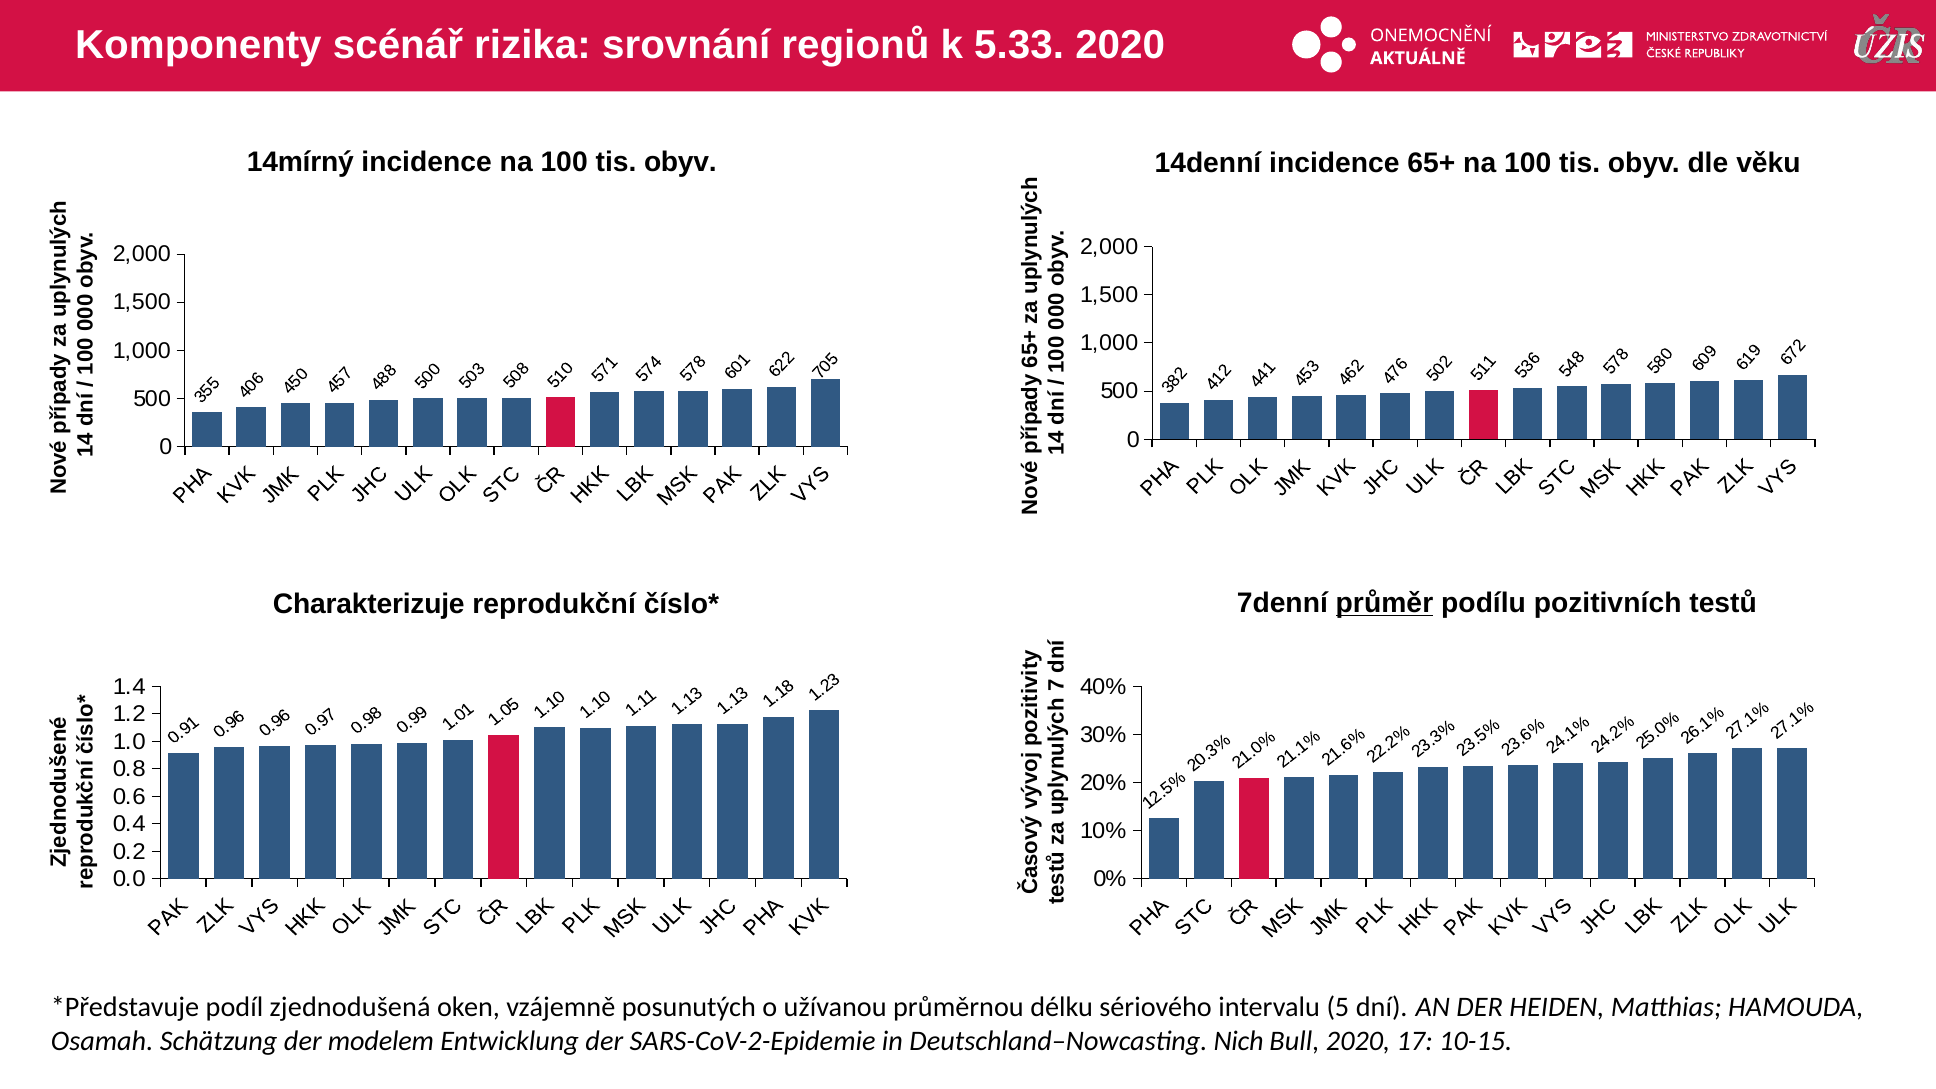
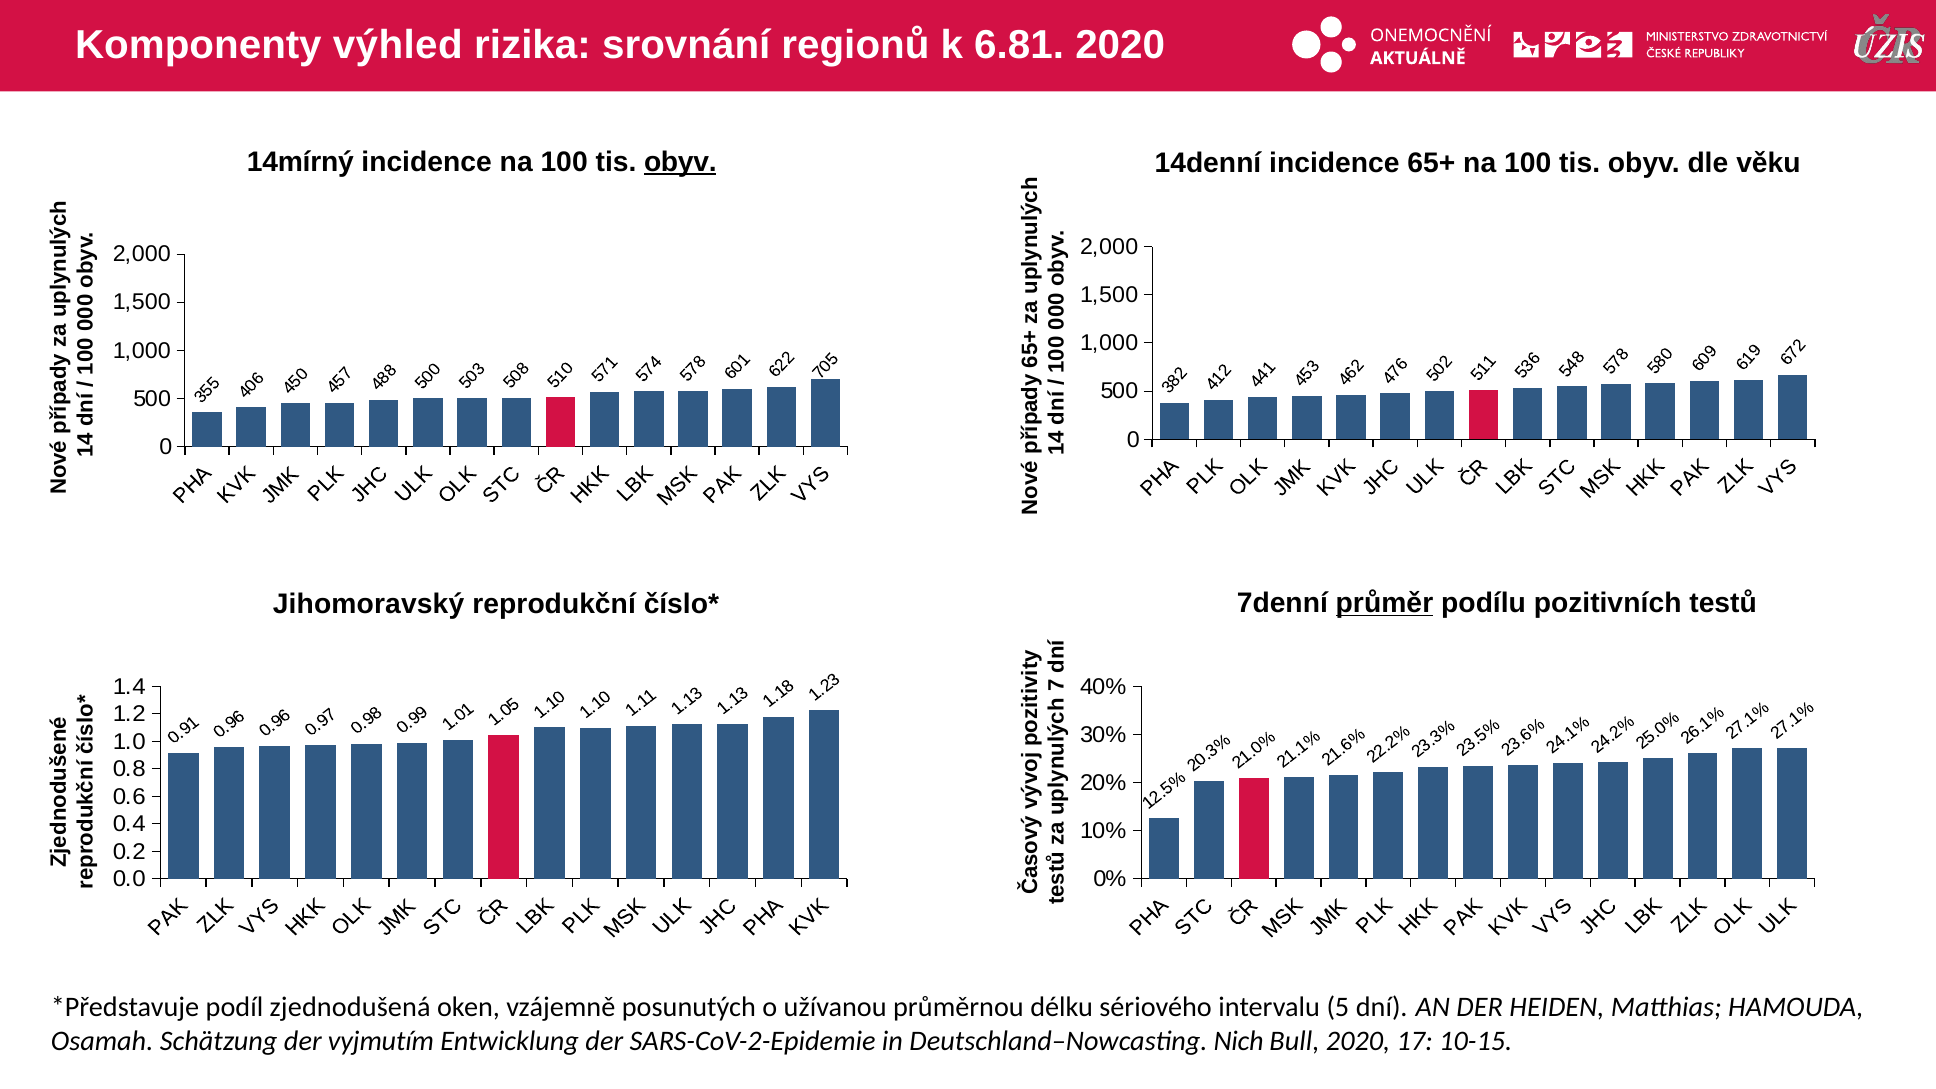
scénář: scénář -> výhled (398, 45)
5.33: 5.33 -> 6.81 (1019, 45)
obyv underline: none -> present (680, 162)
Charakterizuje: Charakterizuje -> Jihomoravský (369, 604)
modelem: modelem -> vyjmutím (381, 1041)
